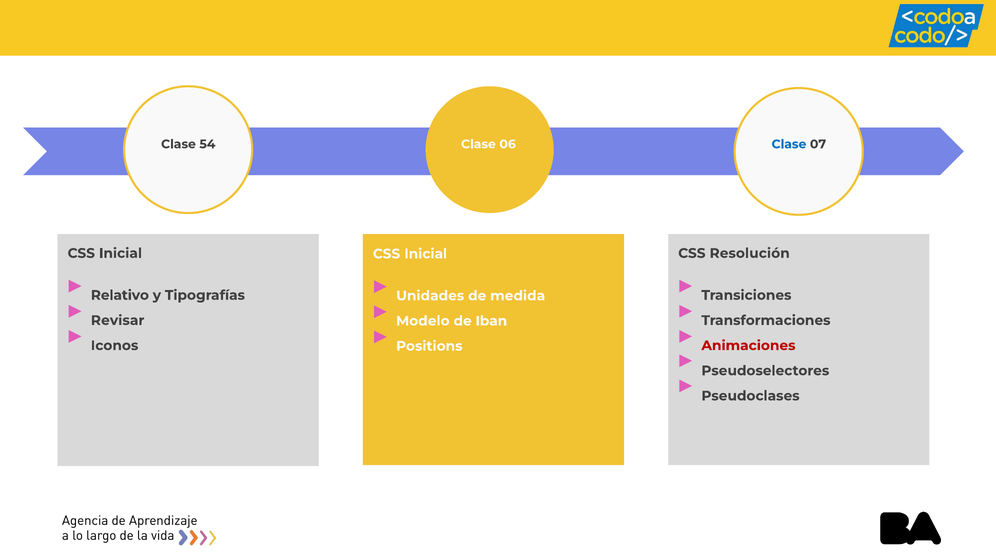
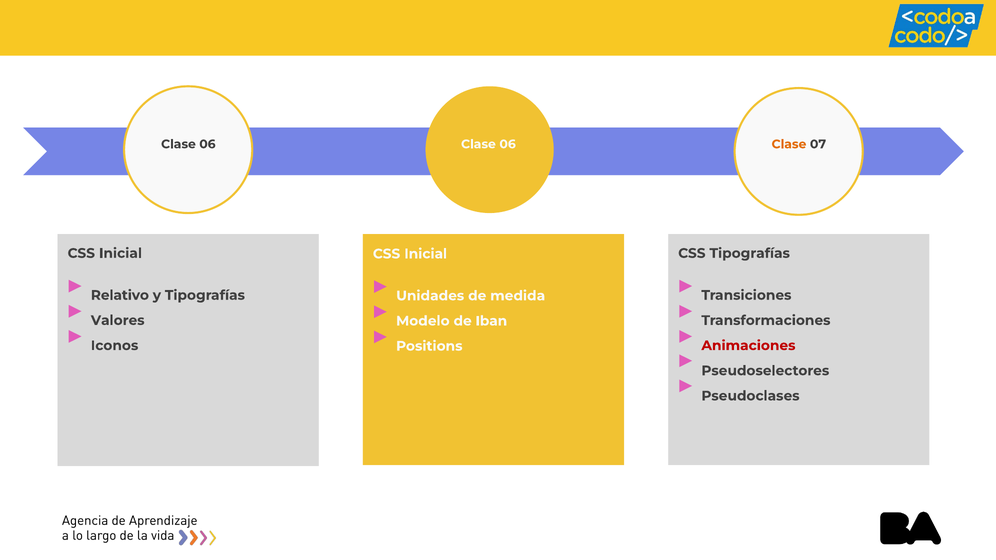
54: 54 -> 06 (207, 144)
Clase colour: blue -> orange (789, 144)
CSS Resolución: Resolución -> Tipografías (750, 253)
Revisar: Revisar -> Valores (118, 321)
